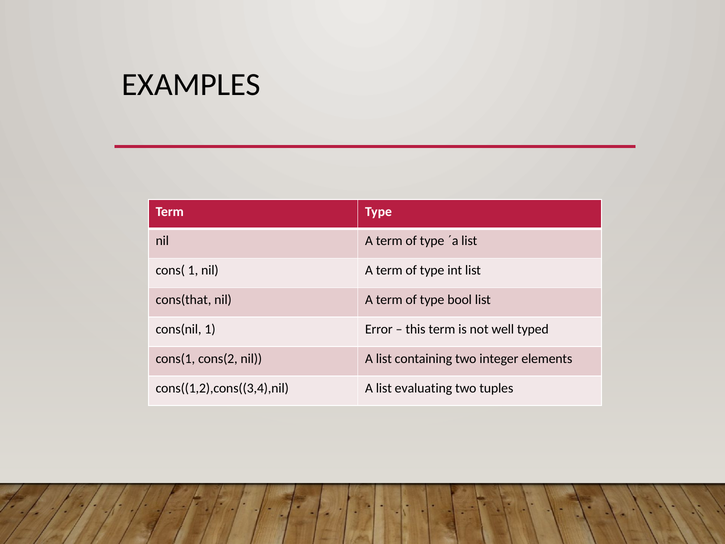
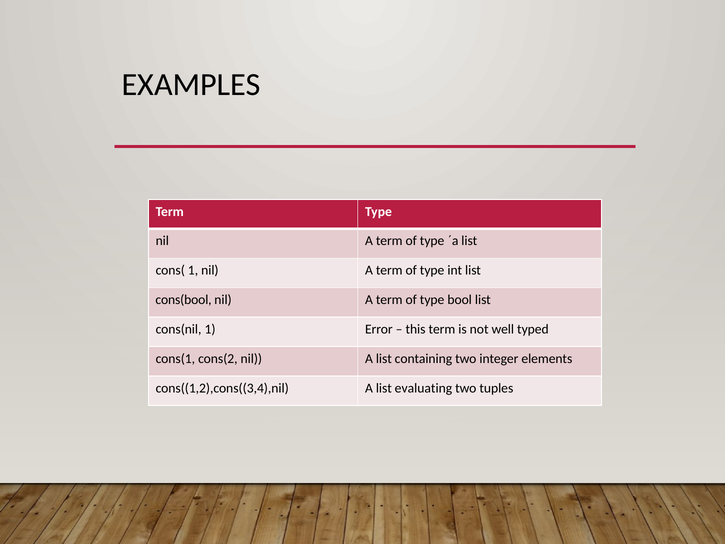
cons(that: cons(that -> cons(bool (184, 300)
